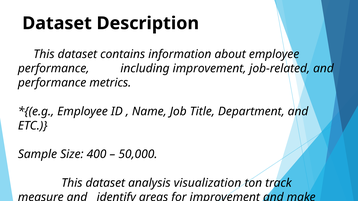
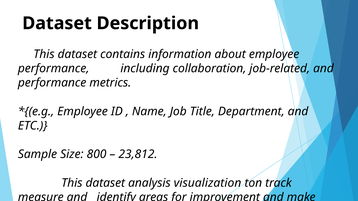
including improvement: improvement -> collaboration (209, 69)
400: 400 -> 800 (97, 155)
50,000: 50,000 -> 23,812 (138, 155)
